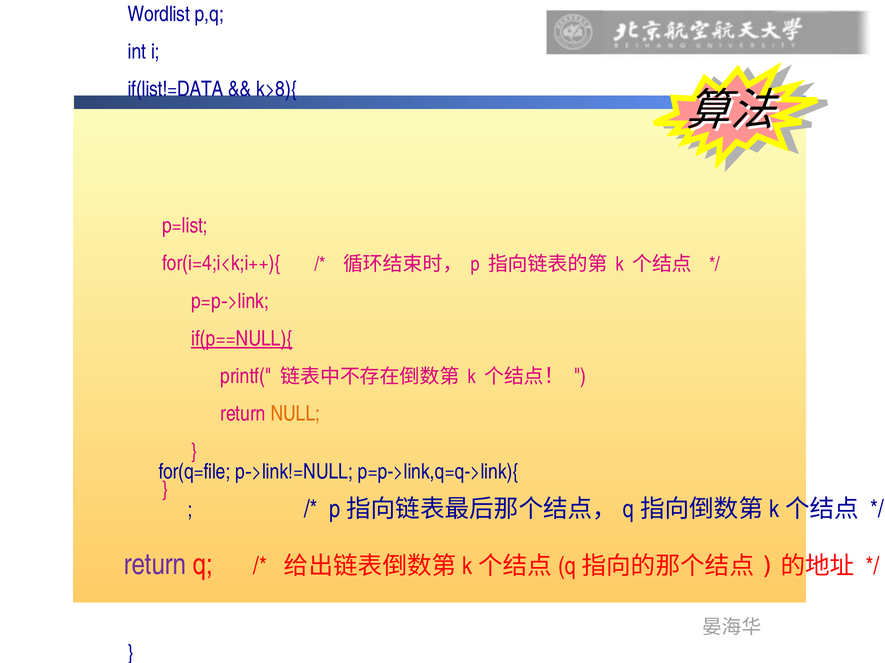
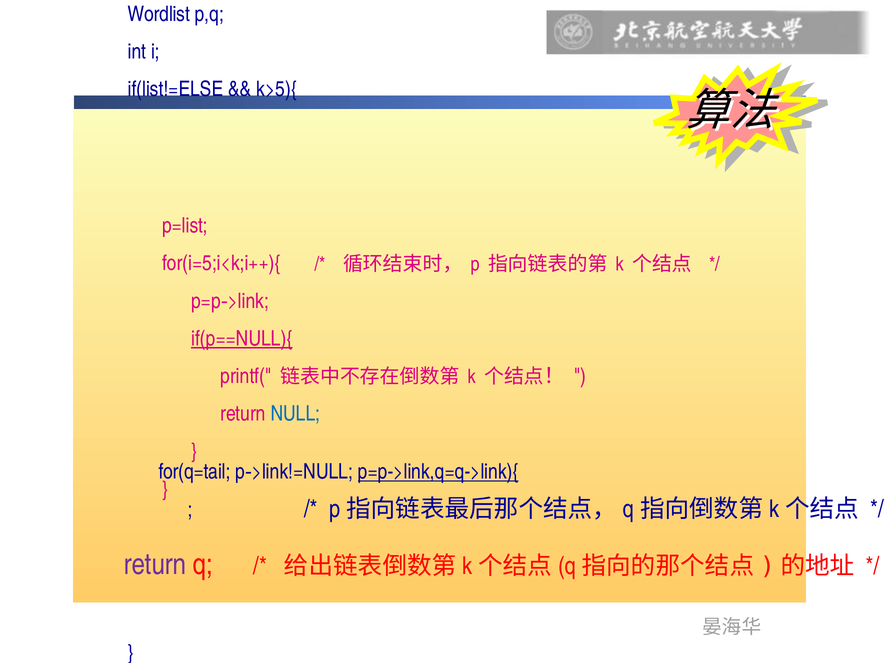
if(list!=DATA: if(list!=DATA -> if(list!=ELSE (176, 90)
k>8){: k>8){ -> k>5){ (277, 90)
for(i=4;i<k;i++){: for(i=4;i<k;i++){ -> for(i=5;i<k;i++){ (221, 264)
NULL colour: orange -> blue (295, 414)
for(q=file: for(q=file -> for(q=tail (194, 472)
p=p->link,q=q->link){ underline: none -> present (438, 472)
